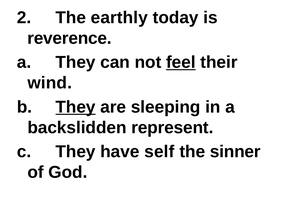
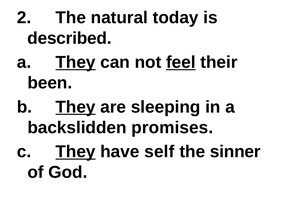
earthly: earthly -> natural (119, 18)
reverence: reverence -> described (69, 38)
They underline: none -> present (76, 62)
wind: wind -> been (50, 83)
represent: represent -> promises (172, 127)
They underline: none -> present (76, 151)
